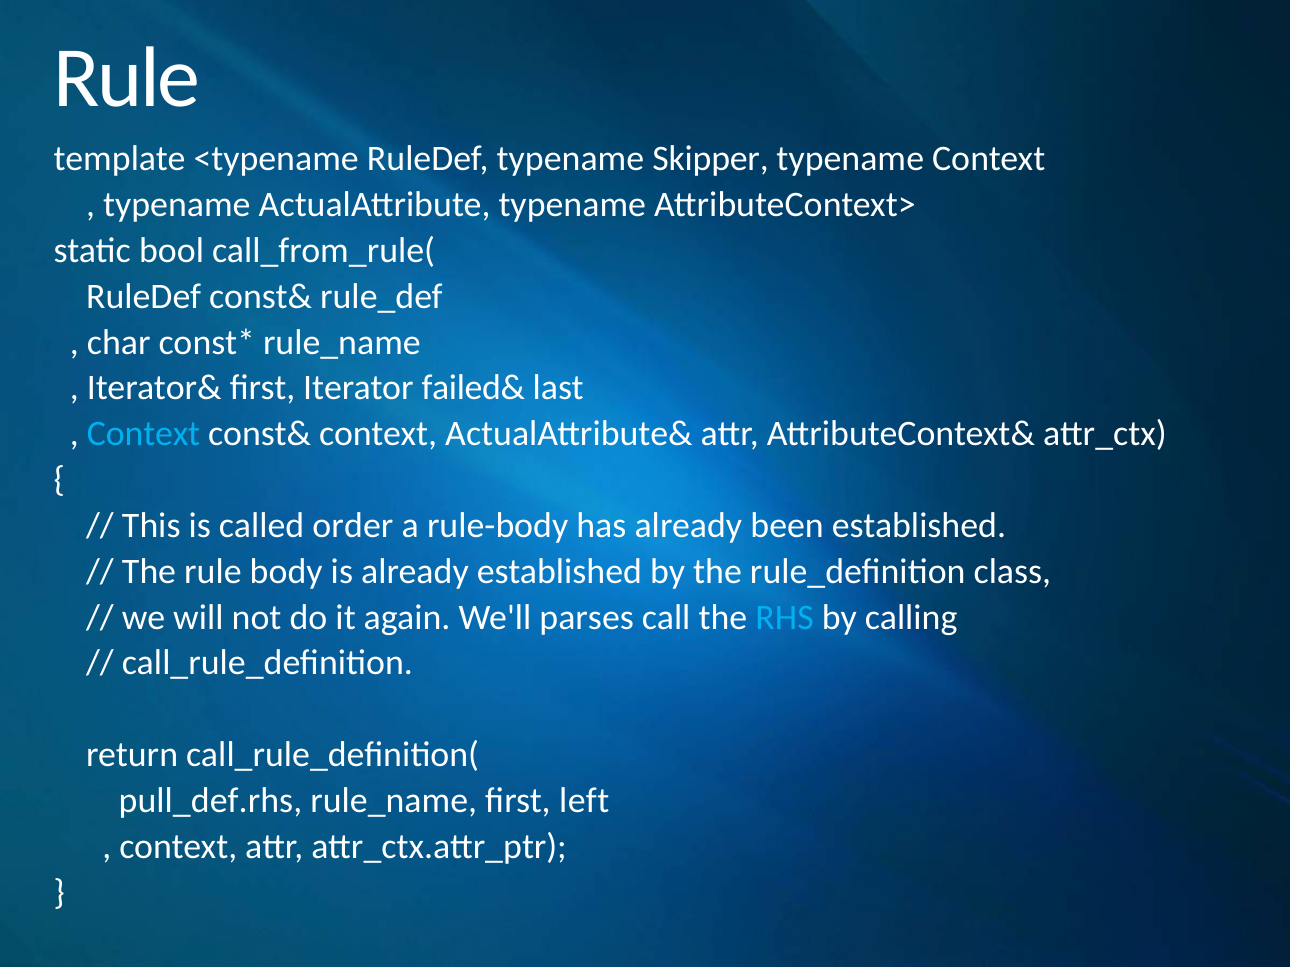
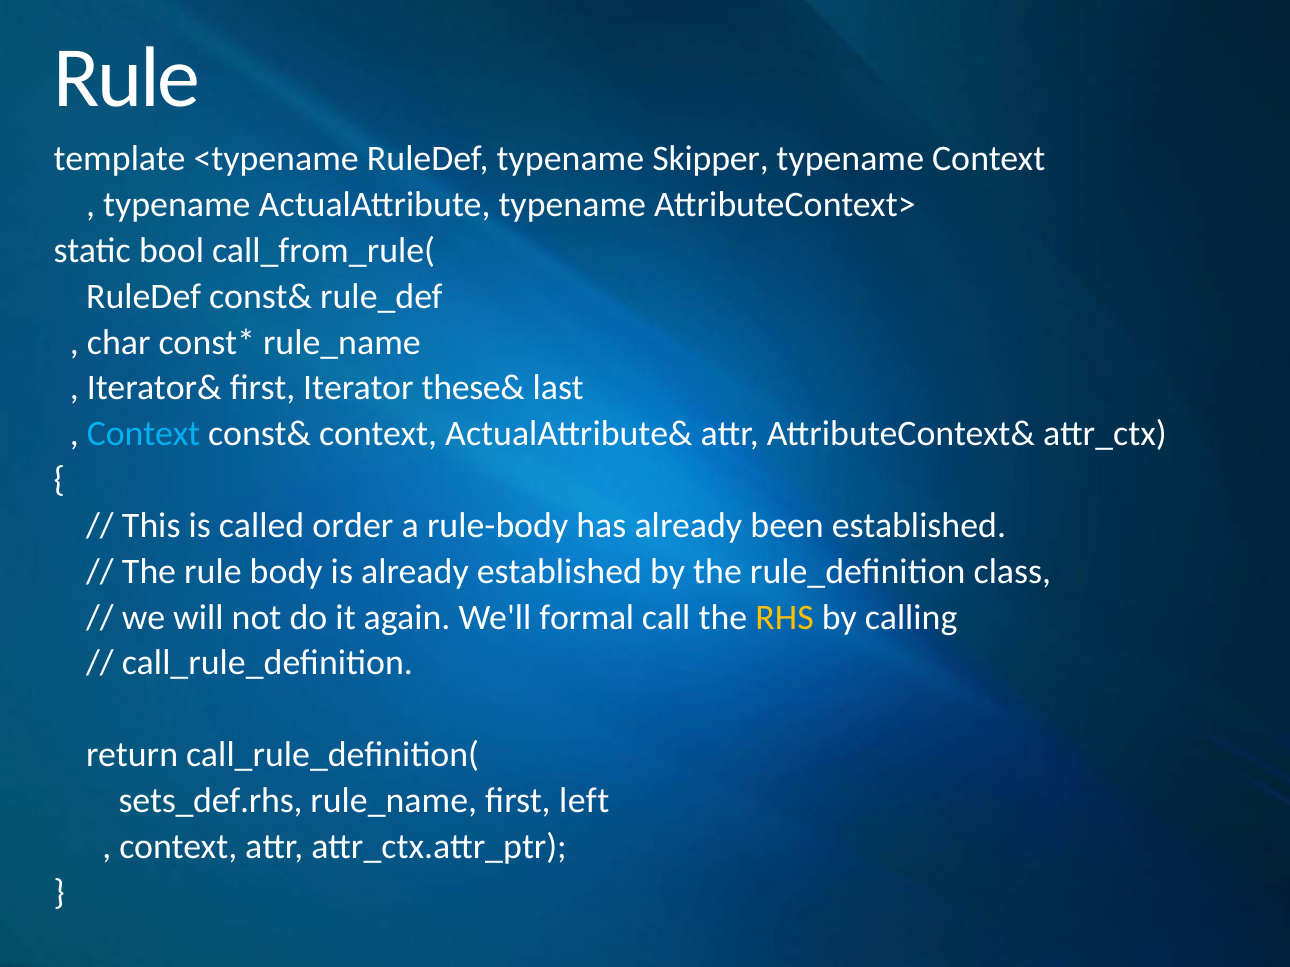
failed&: failed& -> these& (473, 388)
parses: parses -> formal (587, 618)
RHS colour: light blue -> yellow (785, 618)
pull_def.rhs: pull_def.rhs -> sets_def.rhs (211, 801)
